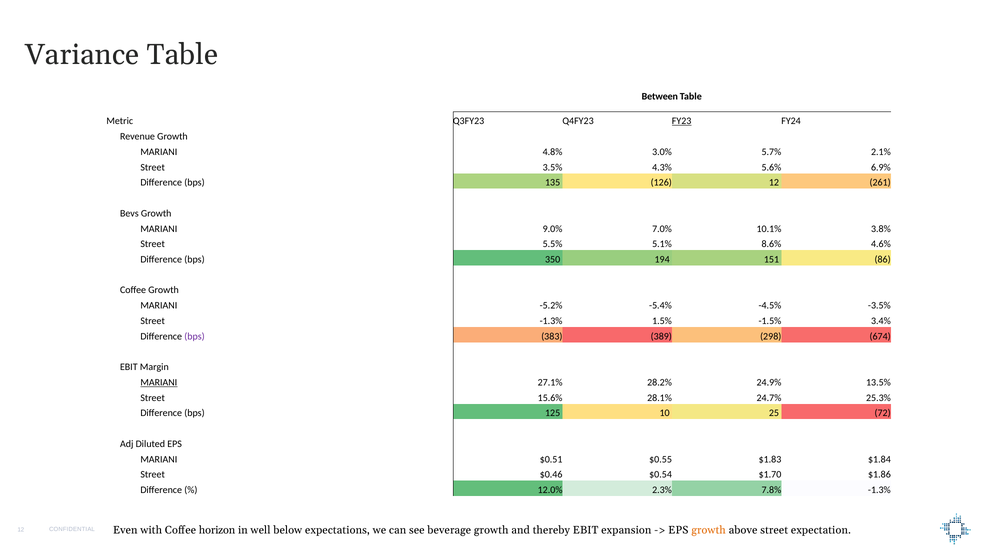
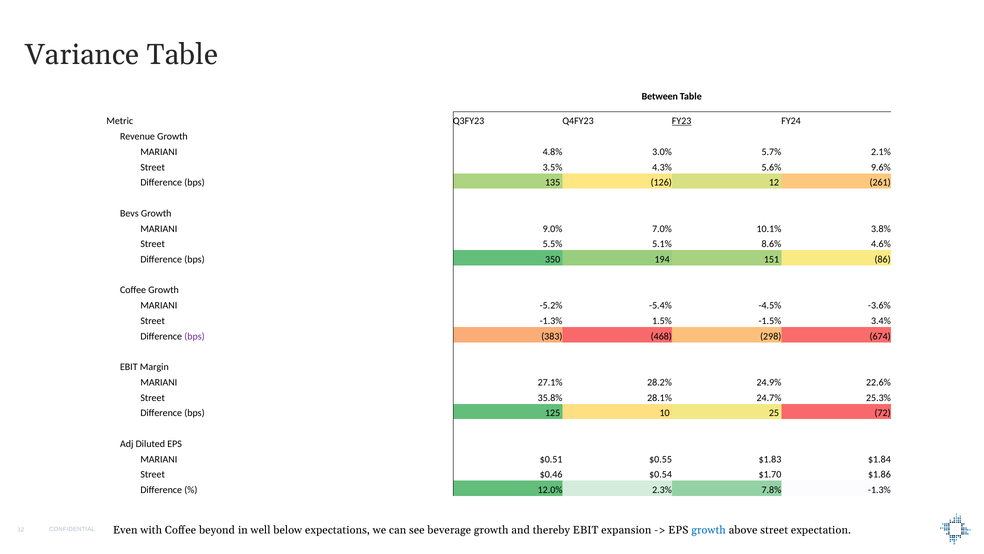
6.9%: 6.9% -> 9.6% (881, 167)
-3.5%: -3.5% -> -3.6% (879, 305)
389: 389 -> 468 (661, 336)
MARIANI underline: present -> none (159, 382)
13.5%: 13.5% -> 22.6% (878, 382)
15.6%: 15.6% -> 35.8% (550, 397)
horizon: horizon -> beyond (217, 530)
growth colour: orange -> blue (709, 530)
